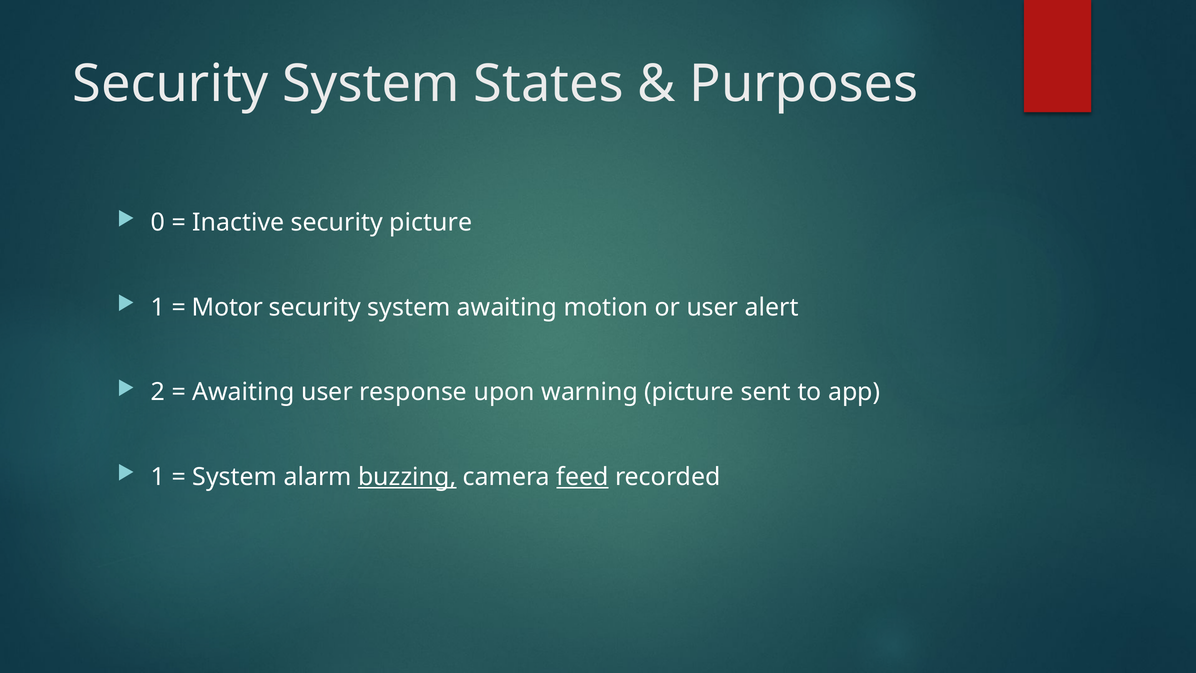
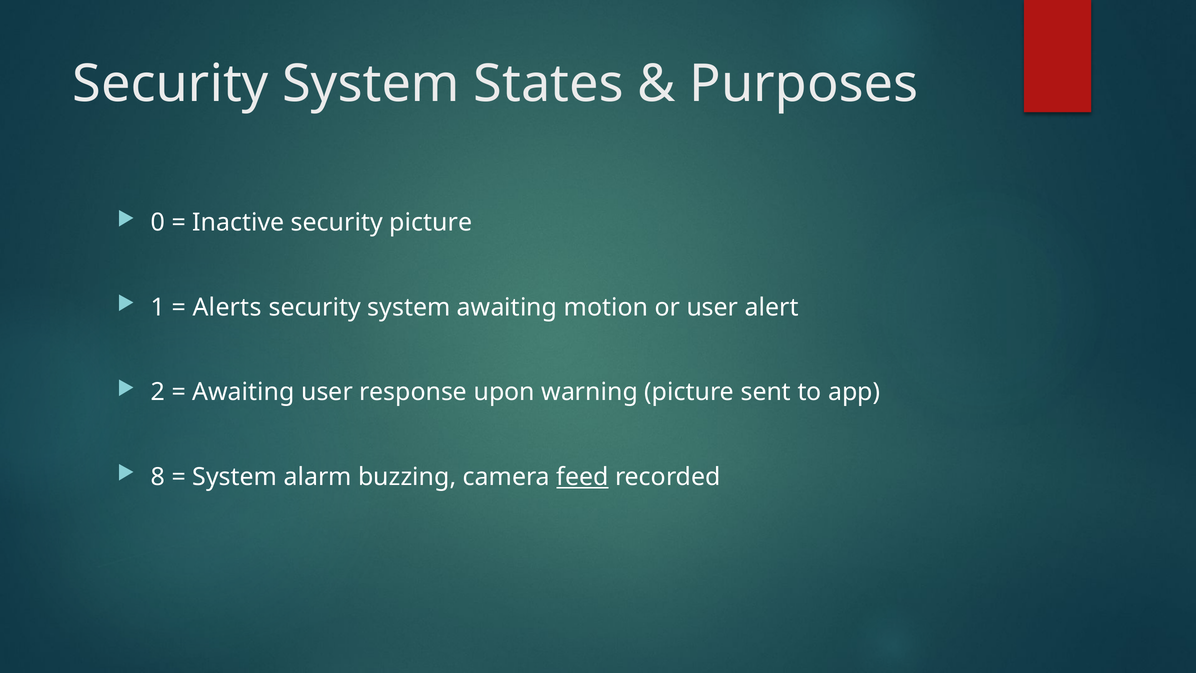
Motor: Motor -> Alerts (227, 307)
1: 1 -> 8 (158, 477)
buzzing underline: present -> none (407, 477)
